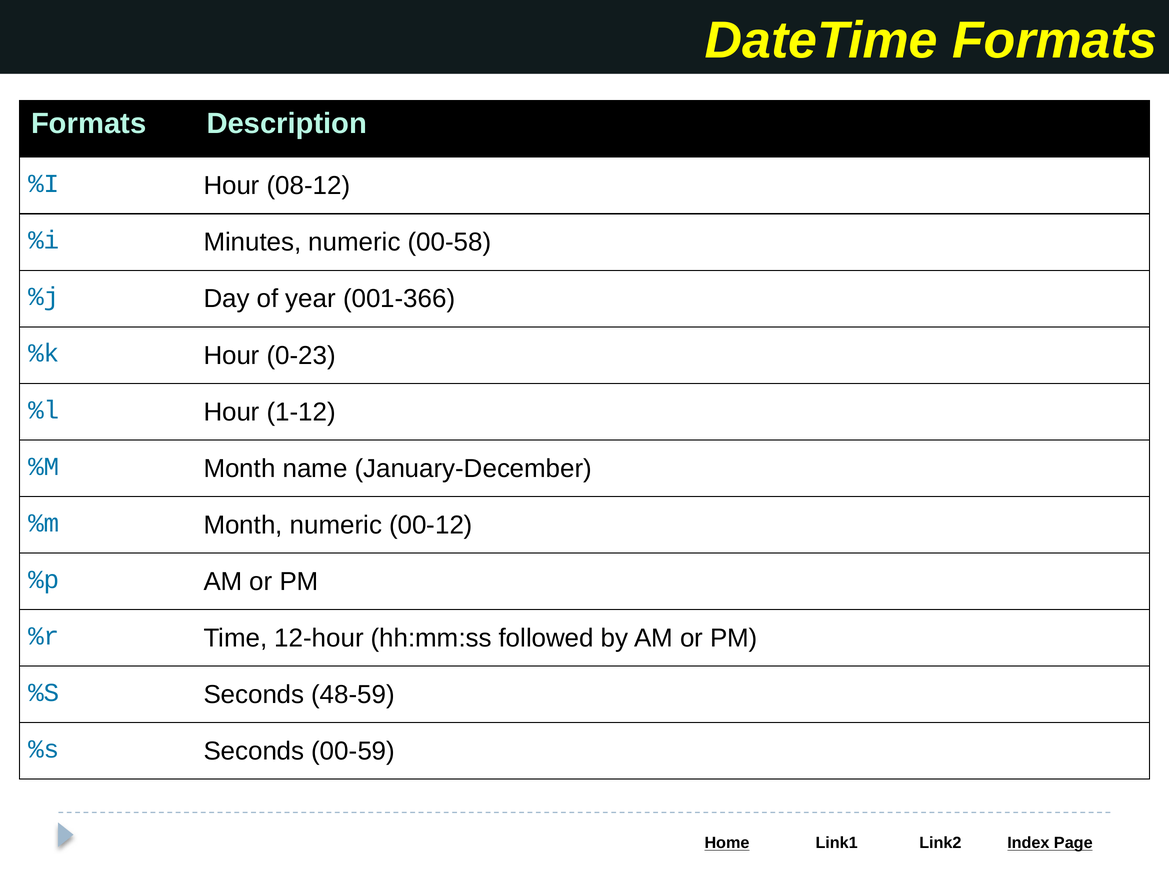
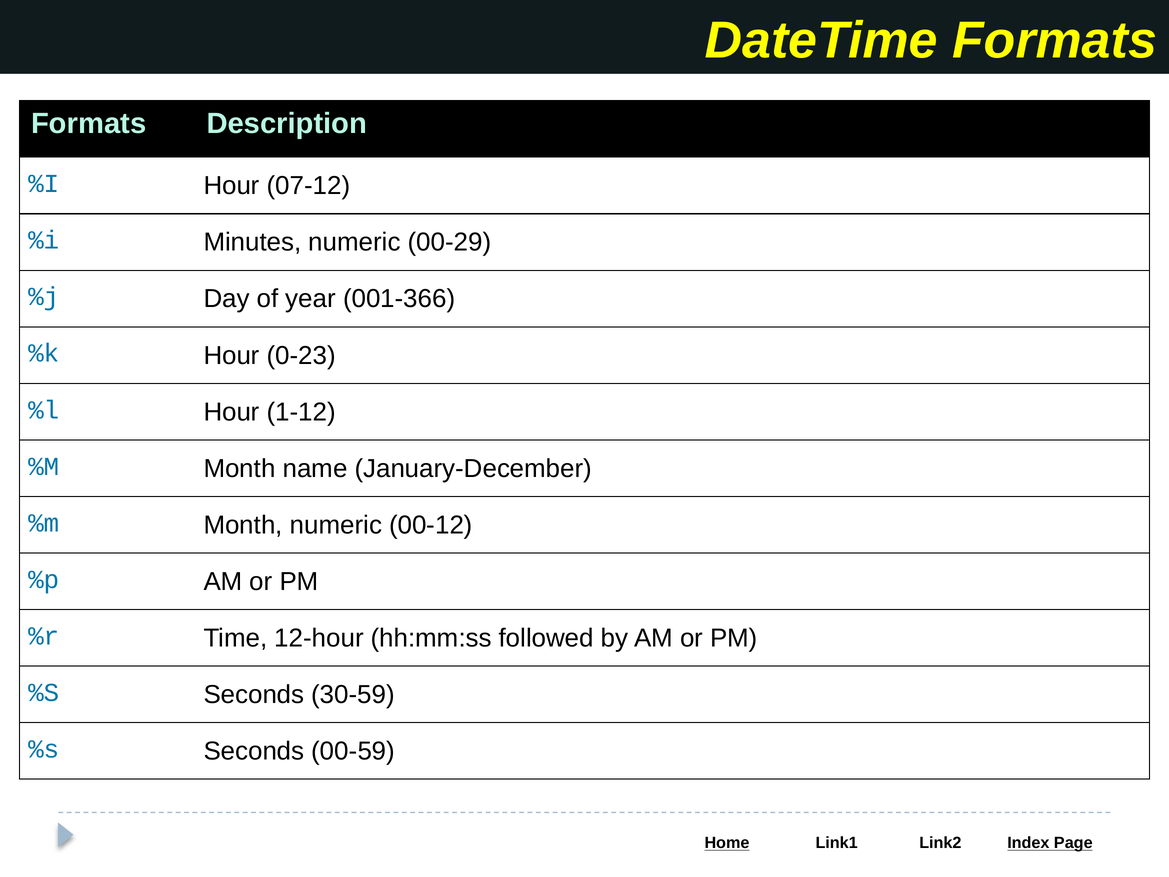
08-12: 08-12 -> 07-12 (308, 186)
00-58: 00-58 -> 00-29 (450, 242)
48-59: 48-59 -> 30-59 (353, 694)
